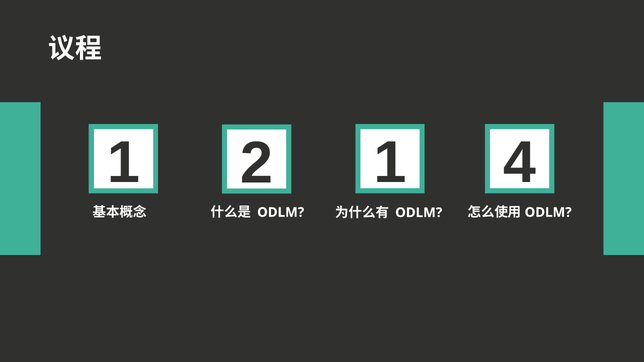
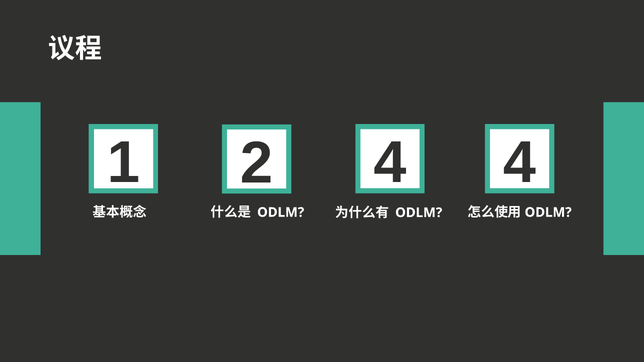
2 1: 1 -> 4 (390, 163)
